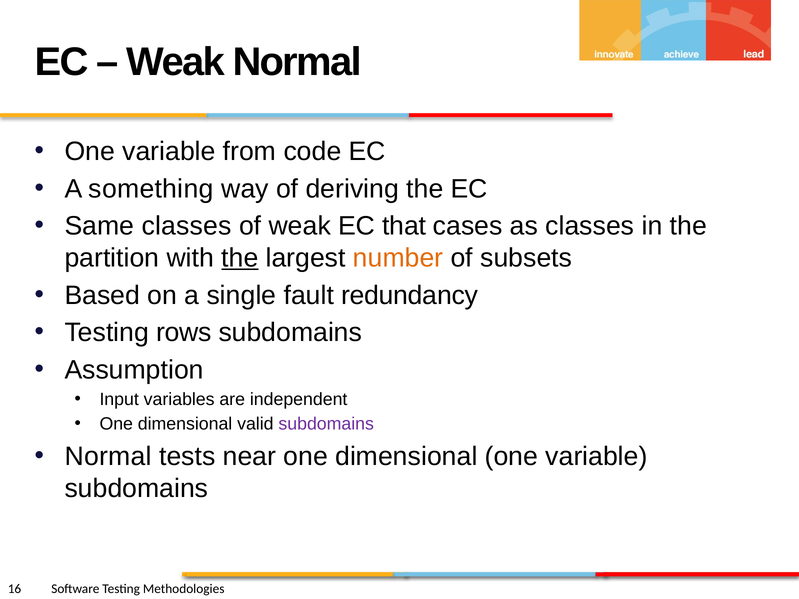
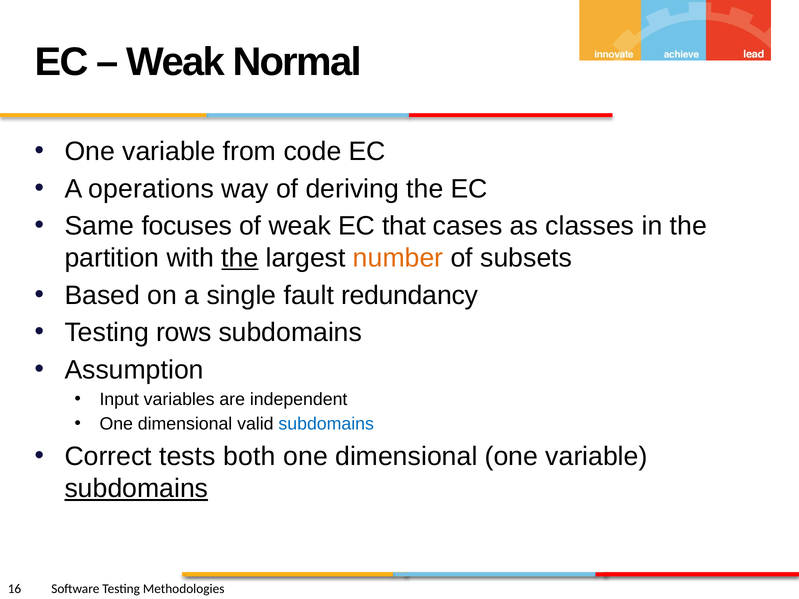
something: something -> operations (151, 189)
Same classes: classes -> focuses (187, 226)
subdomains colour: purple -> blue (326, 424)
Normal: Normal -> Correct (108, 457)
near: near -> both (249, 457)
subdomains underline: none -> present (136, 489)
